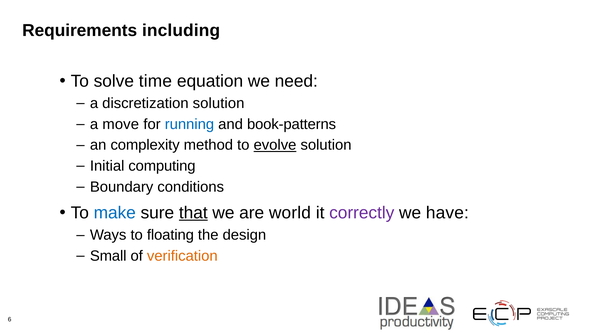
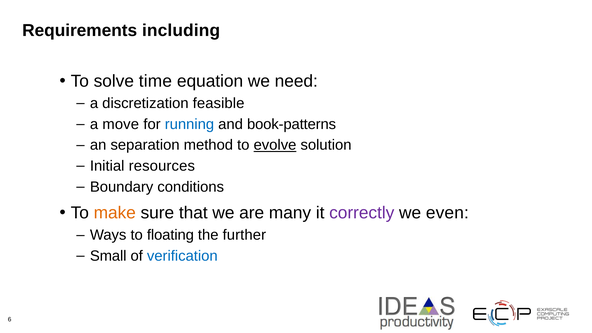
discretization solution: solution -> feasible (219, 103)
complexity: complexity -> separation (145, 145)
computing: computing -> resources (162, 166)
make colour: blue -> orange (115, 213)
that underline: present -> none (193, 213)
world: world -> many (290, 213)
have: have -> even (447, 213)
design: design -> further (244, 235)
verification colour: orange -> blue (182, 256)
